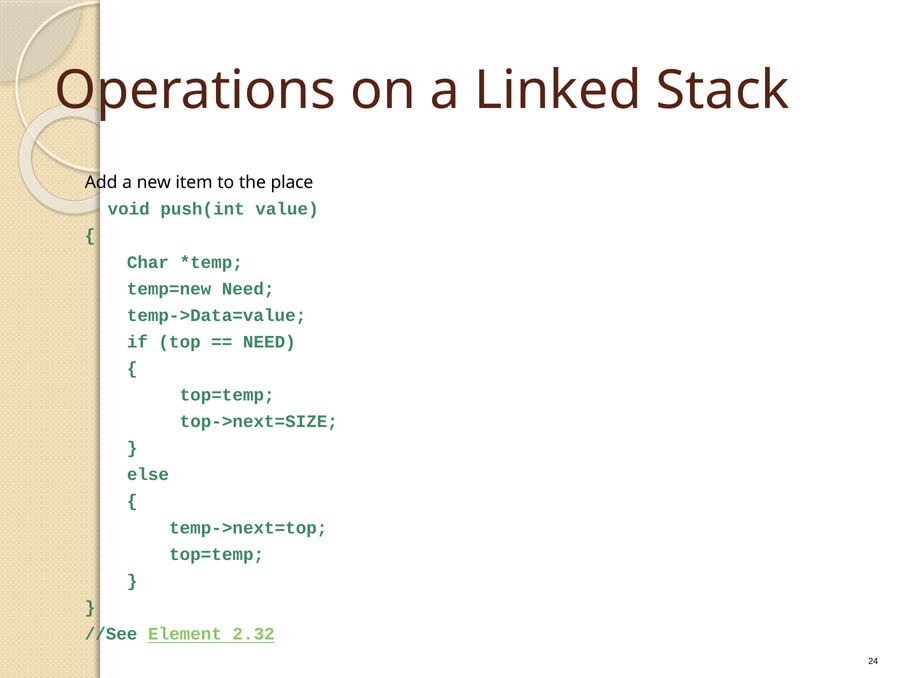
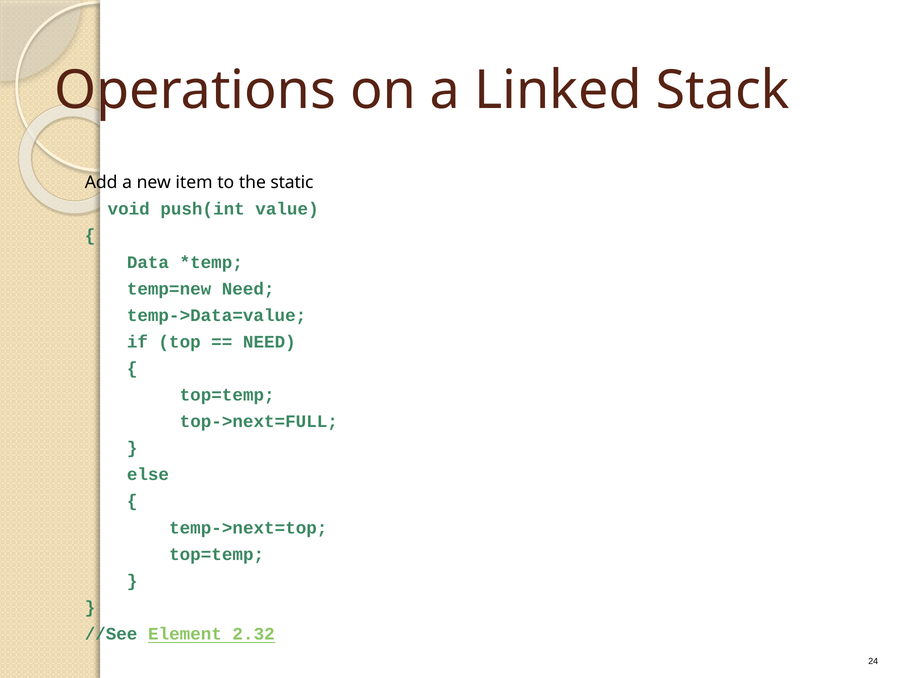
place: place -> static (292, 182)
Char: Char -> Data (148, 262)
top->next=SIZE: top->next=SIZE -> top->next=FULL (259, 421)
